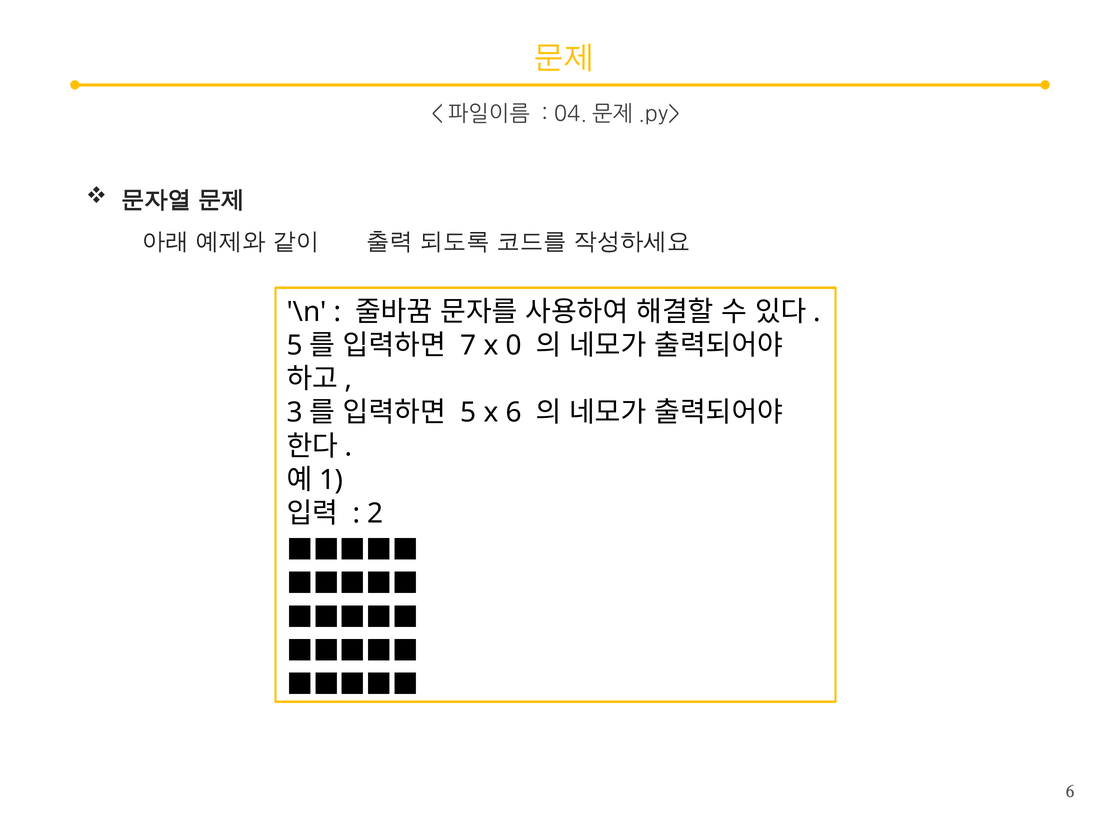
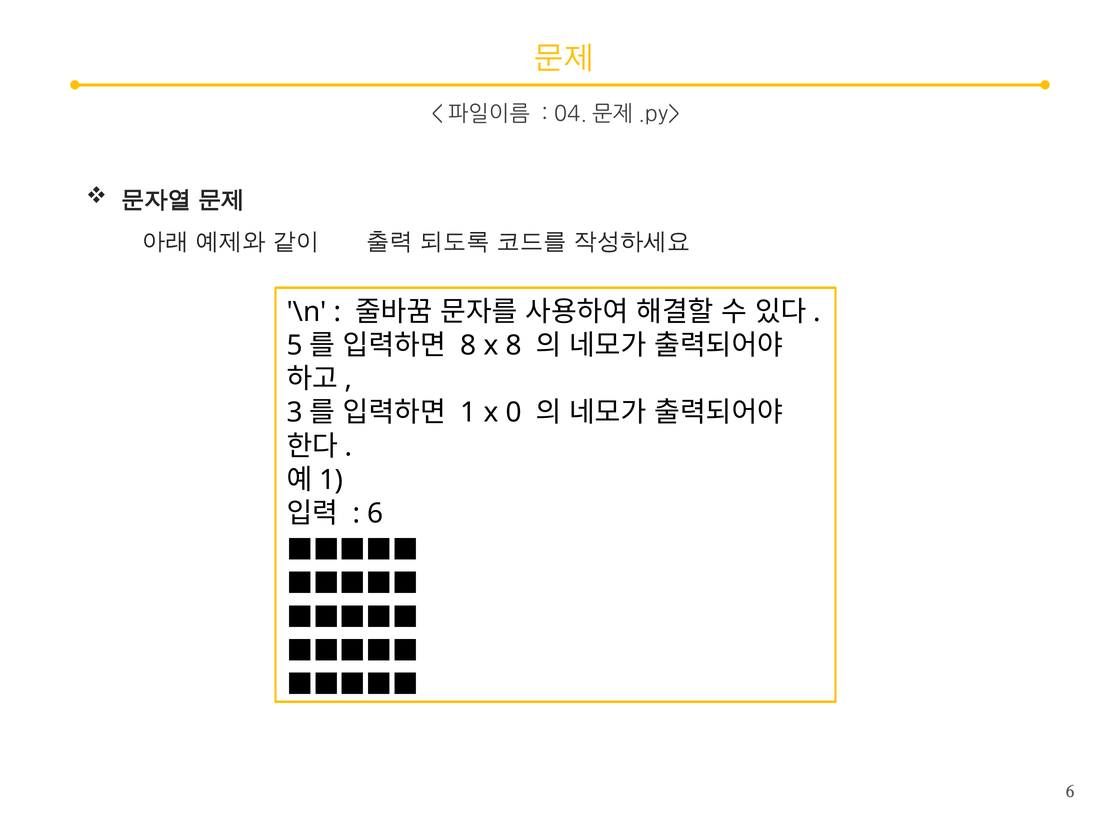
7: 7 -> 8 (468, 346)
x 0: 0 -> 8 (514, 346)
5: 5 -> 1 (468, 413)
x 6: 6 -> 0 (514, 413)
2: 2 -> 6 (375, 514)
